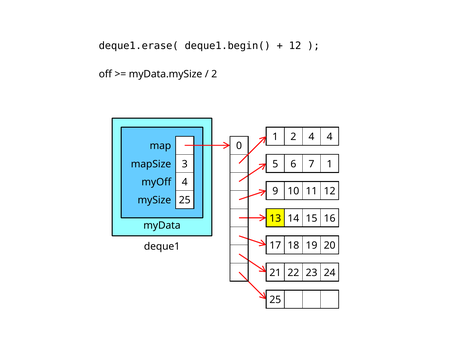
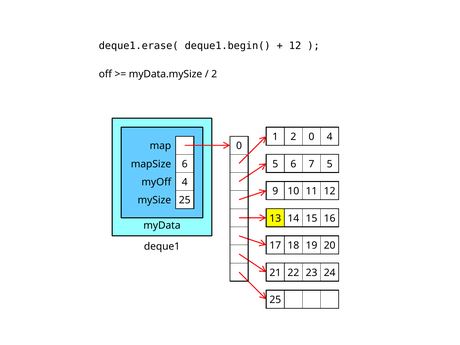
2 4: 4 -> 0 (312, 137)
mapSize 3: 3 -> 6 (185, 164)
7 1: 1 -> 5 (330, 164)
